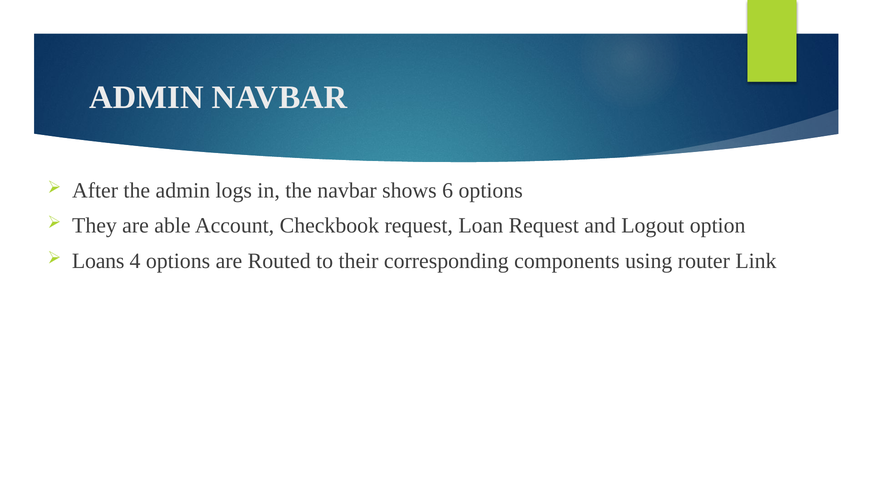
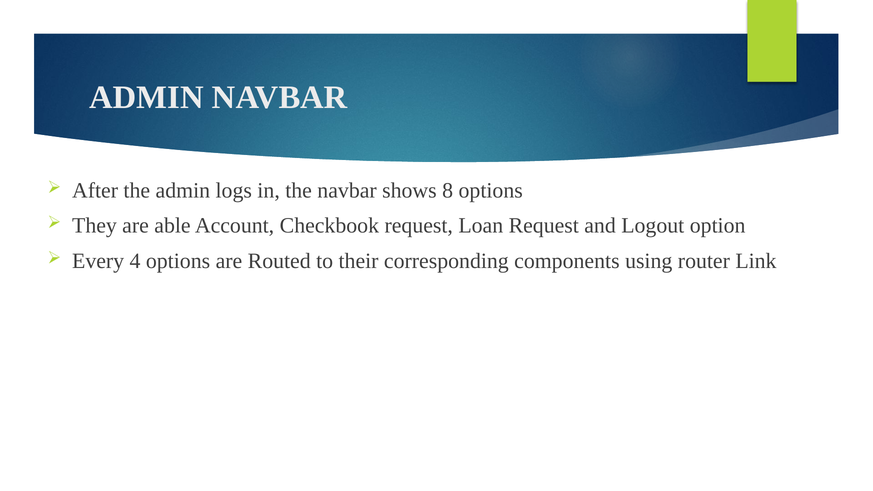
6: 6 -> 8 (448, 190)
Loans: Loans -> Every (98, 261)
